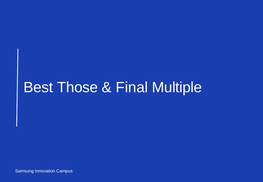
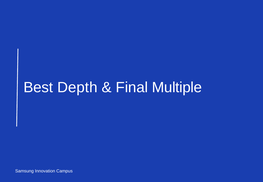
Those: Those -> Depth (77, 88)
